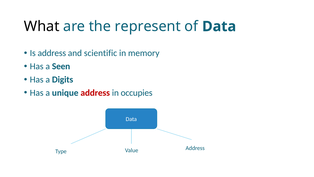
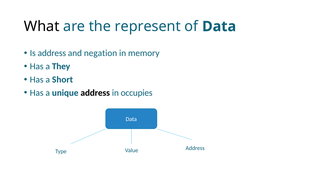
scientific: scientific -> negation (101, 53)
Seen: Seen -> They (61, 66)
Digits: Digits -> Short (63, 79)
address colour: red -> black (95, 93)
